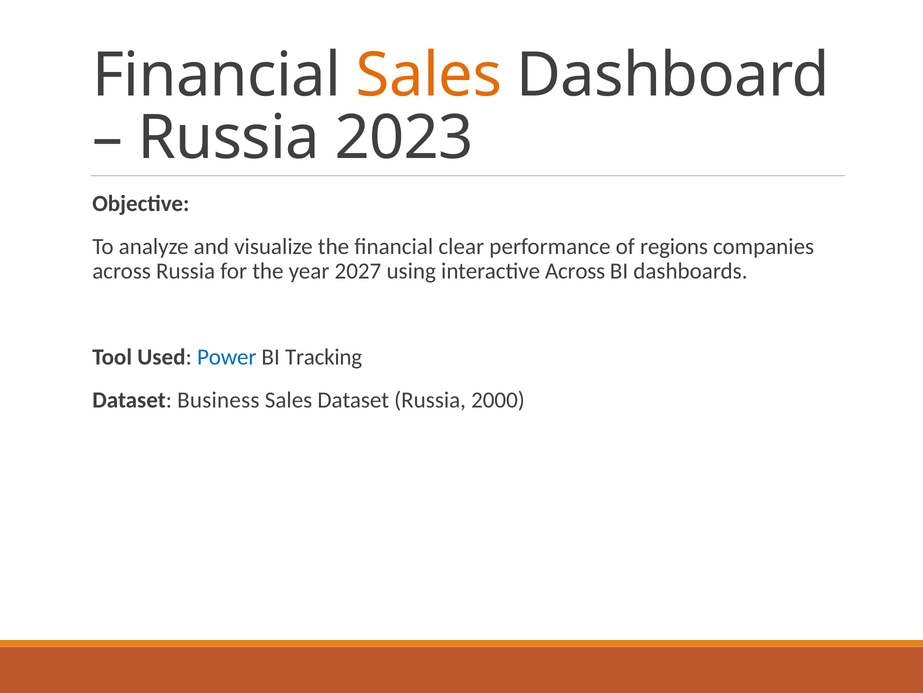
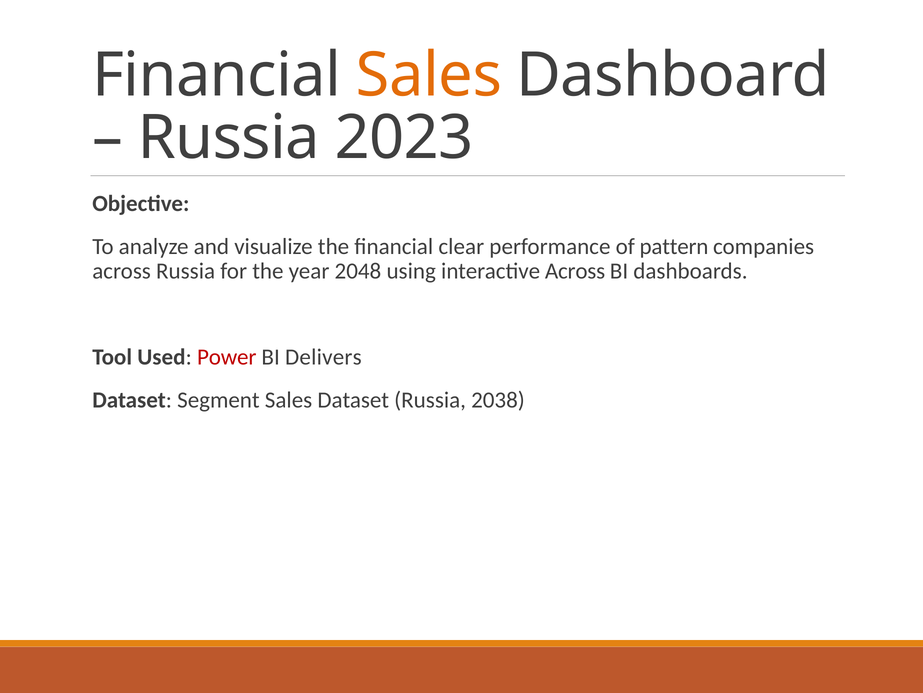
regions: regions -> pattern (674, 246)
2027: 2027 -> 2048 (358, 271)
Power colour: blue -> red (227, 357)
Tracking: Tracking -> Delivers (323, 357)
Business: Business -> Segment (218, 400)
2000: 2000 -> 2038 (498, 400)
